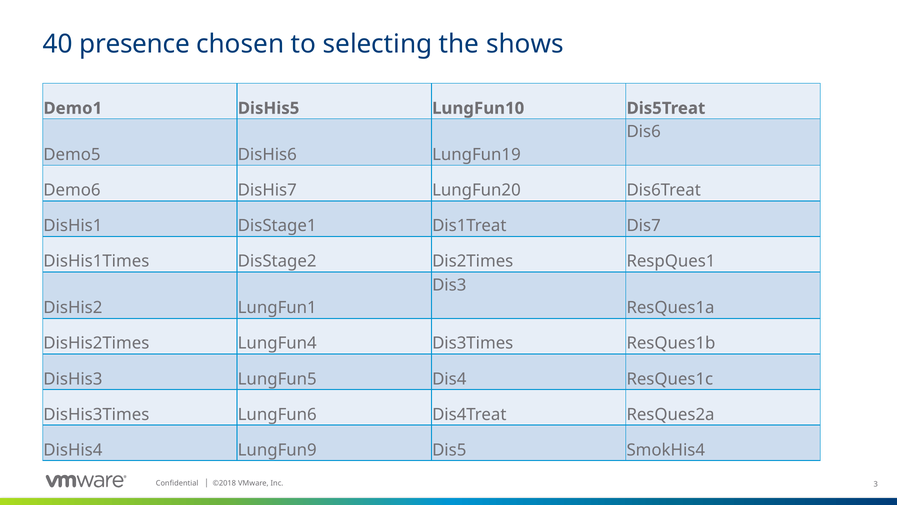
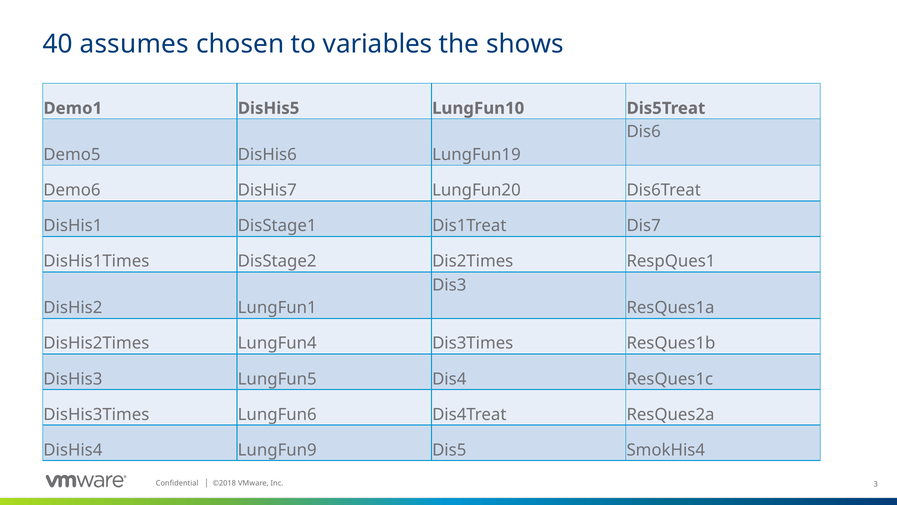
presence: presence -> assumes (134, 44)
selecting: selecting -> variables (378, 44)
